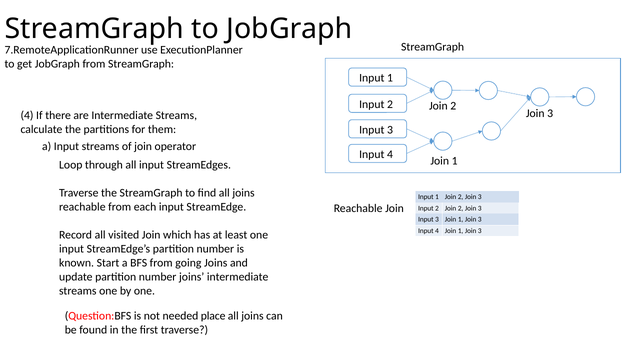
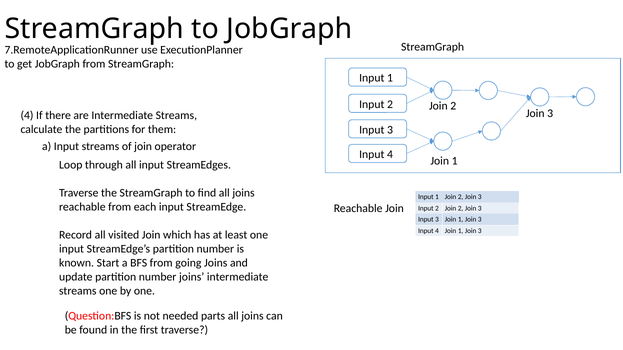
place: place -> parts (213, 316)
